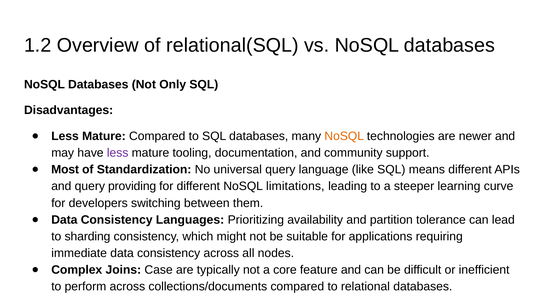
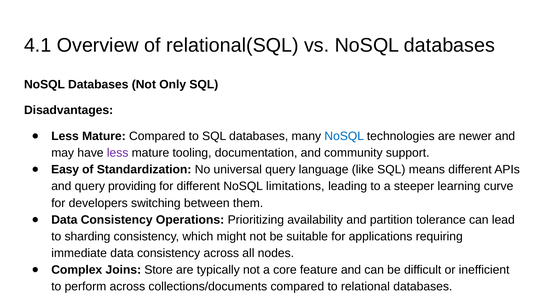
1.2: 1.2 -> 4.1 (38, 45)
NoSQL colour: orange -> blue (344, 136)
Most: Most -> Easy (65, 169)
Languages: Languages -> Operations (190, 219)
Case: Case -> Store (159, 269)
